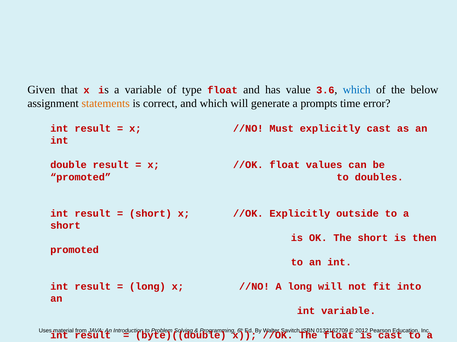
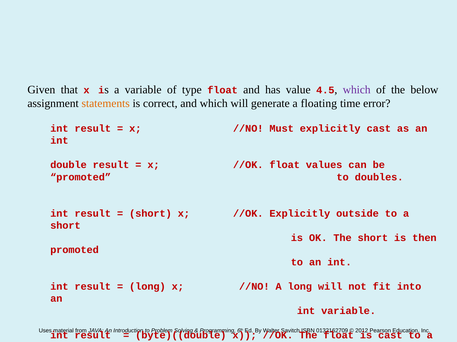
3.6: 3.6 -> 4.5 (325, 90)
which colour: blue -> purple (357, 90)
prompts: prompts -> floating (319, 104)
